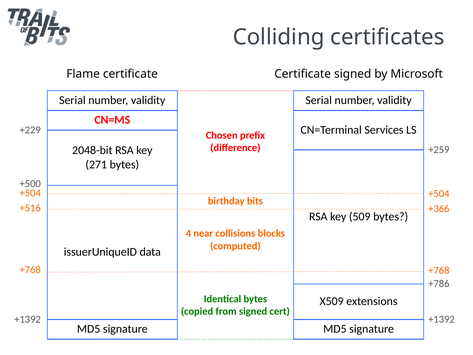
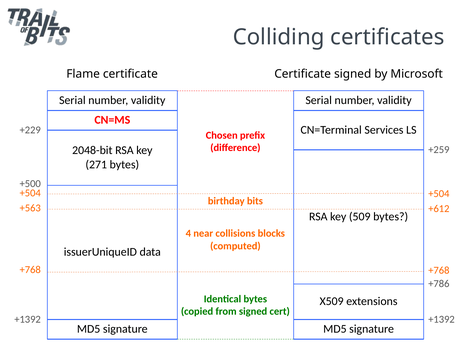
+516: +516 -> +563 (30, 208)
+366: +366 -> +612 (439, 209)
